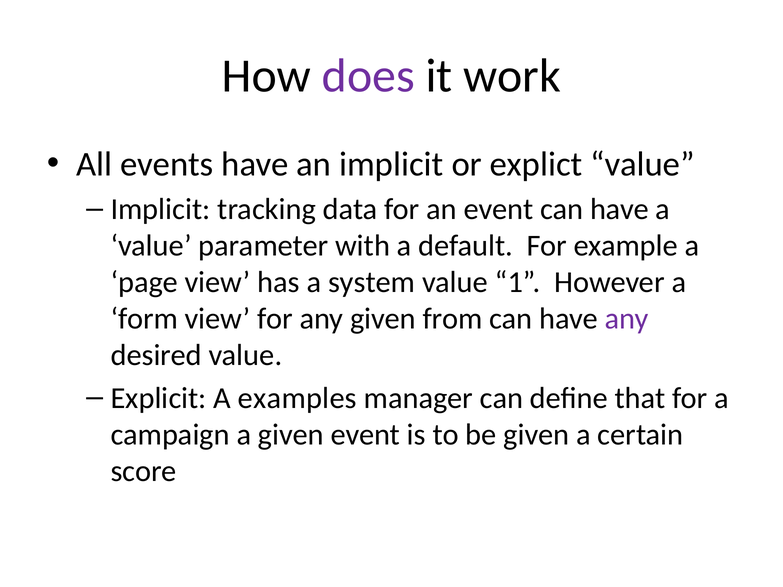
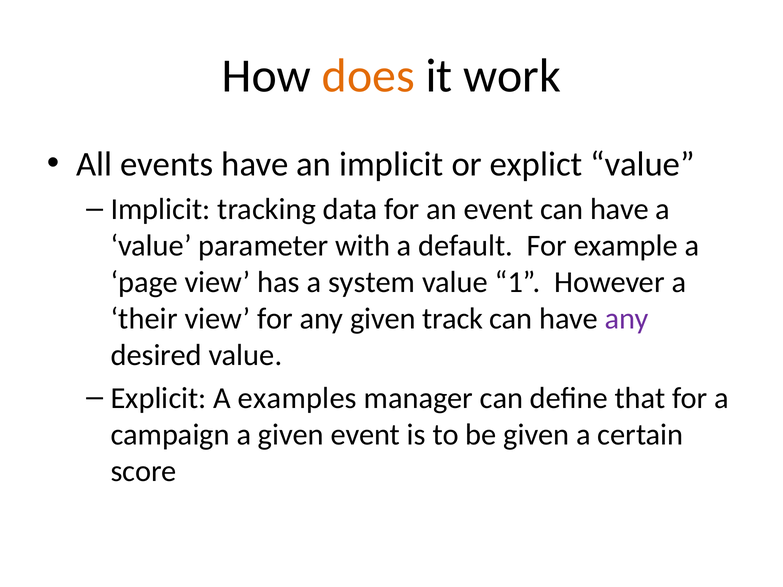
does colour: purple -> orange (368, 76)
form: form -> their (144, 319)
from: from -> track (453, 319)
